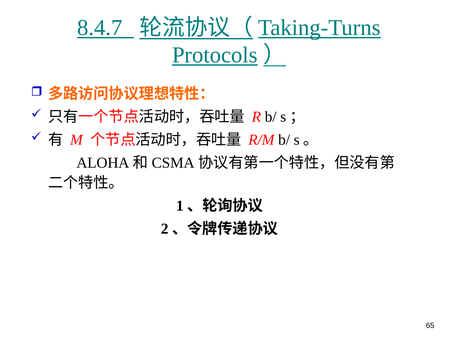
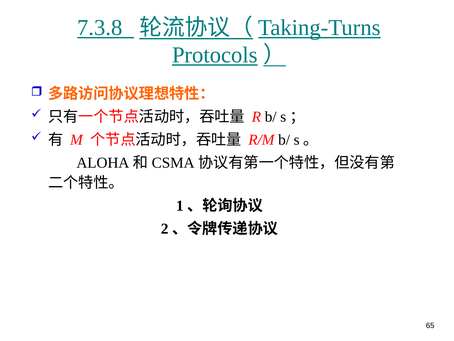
8.4.7: 8.4.7 -> 7.3.8 (100, 28)
